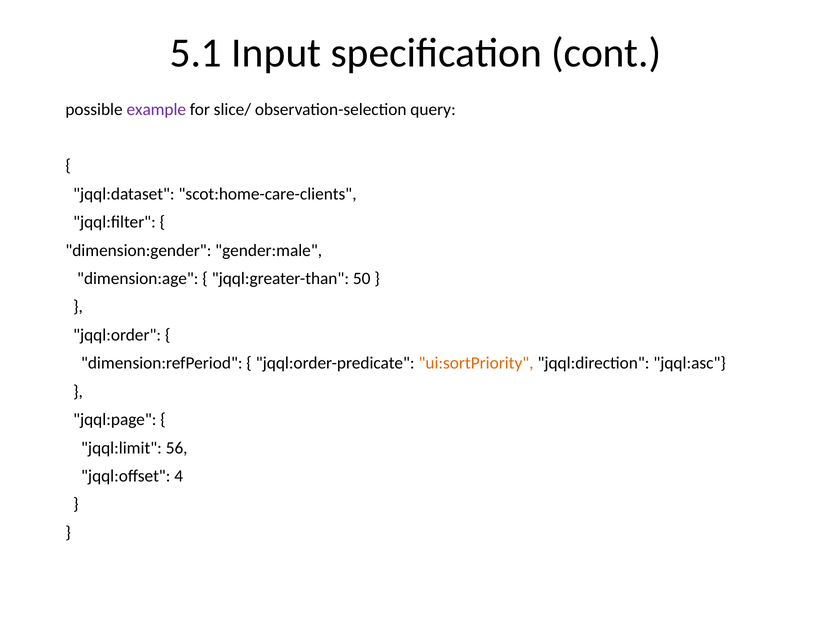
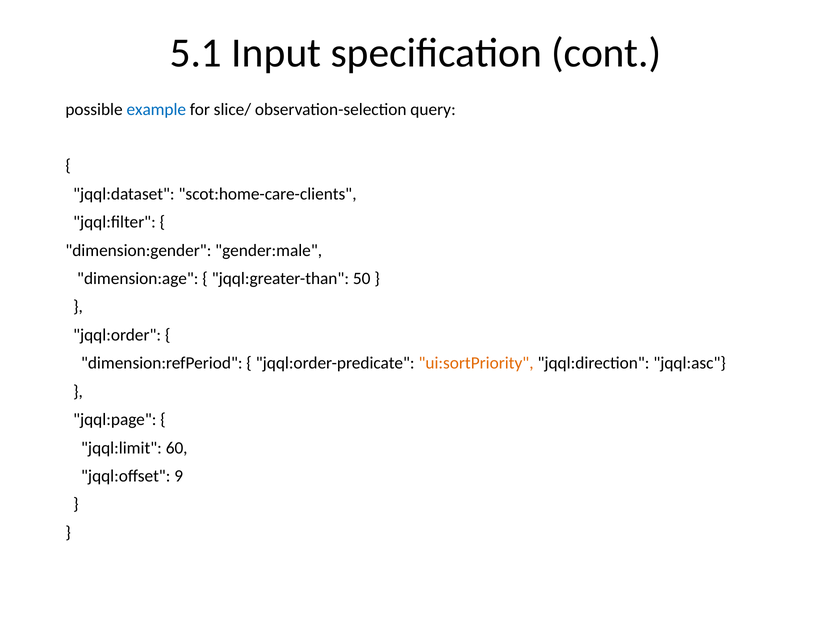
example colour: purple -> blue (156, 109)
56: 56 -> 60 (177, 447)
4: 4 -> 9 (179, 475)
